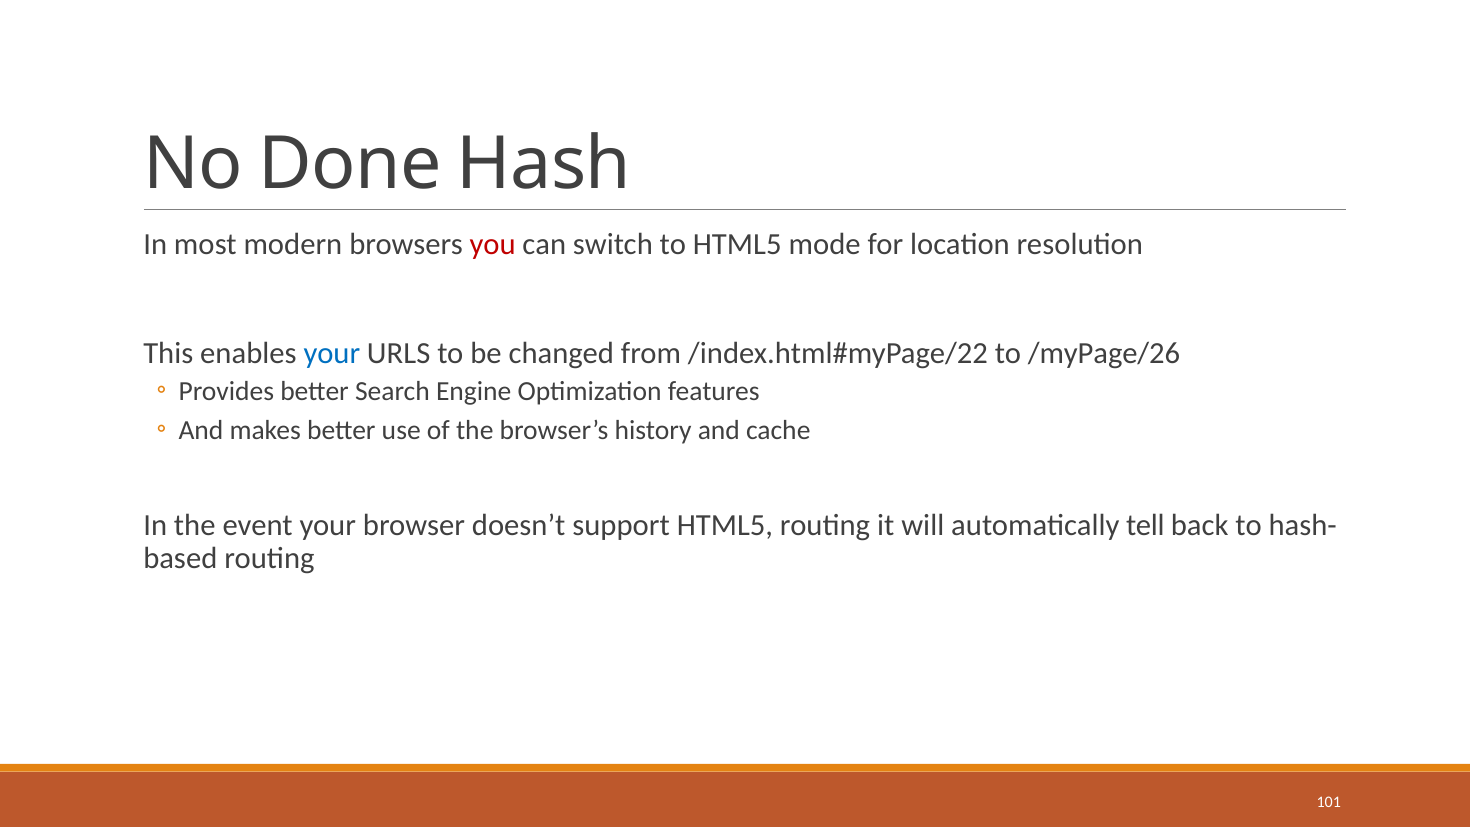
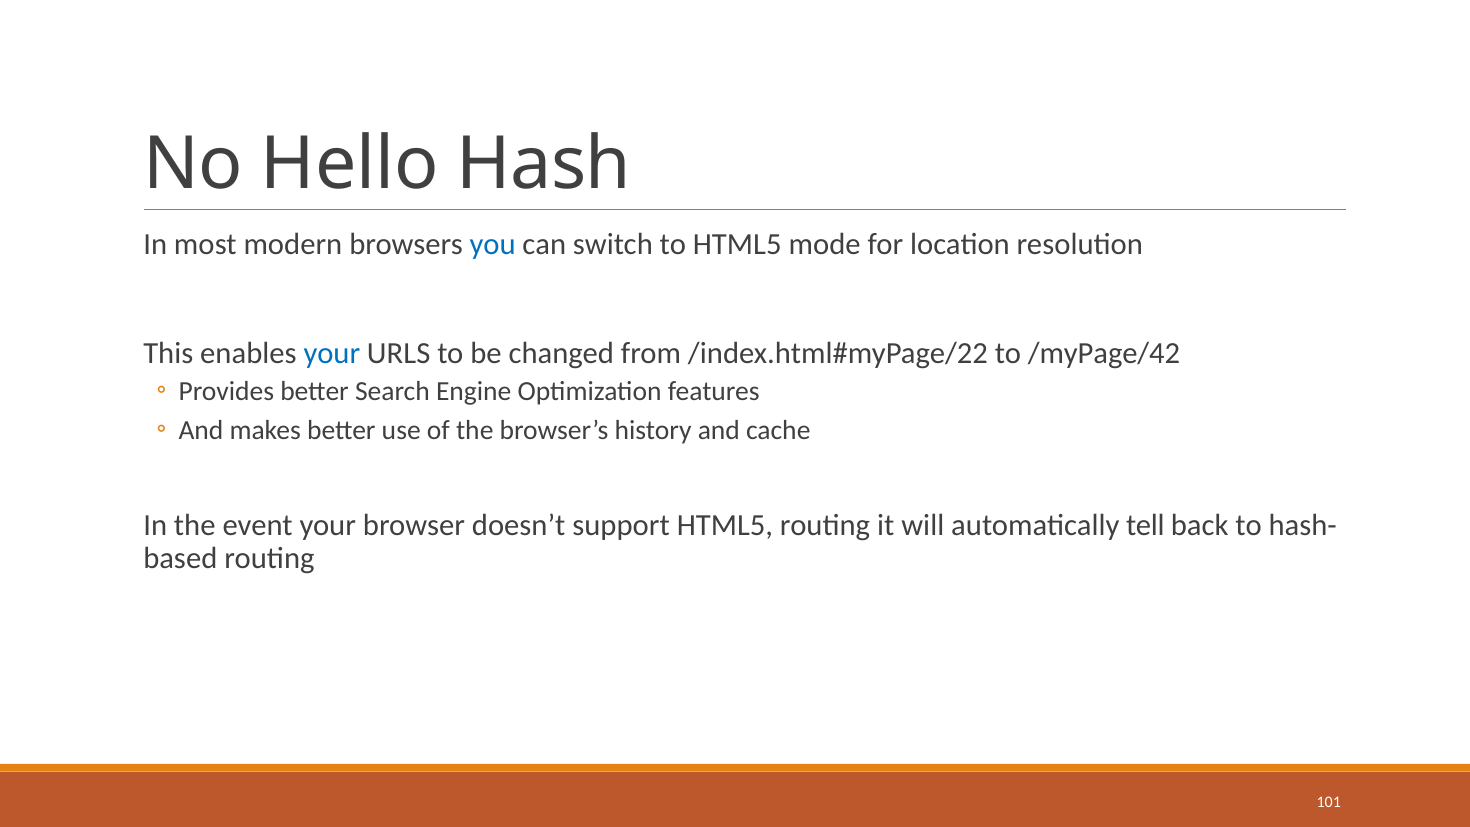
Done: Done -> Hello (350, 165)
you colour: red -> blue (493, 244)
/myPage/26: /myPage/26 -> /myPage/42 (1104, 353)
